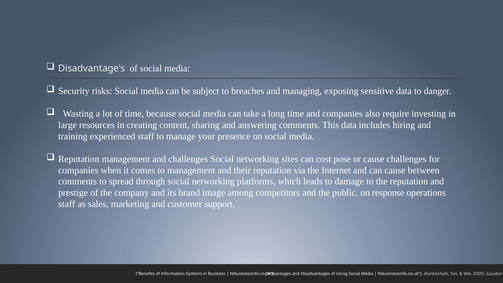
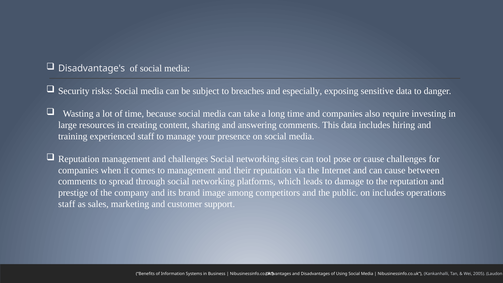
managing: managing -> especially (302, 91)
cost: cost -> tool (324, 159)
on response: response -> includes (388, 193)
